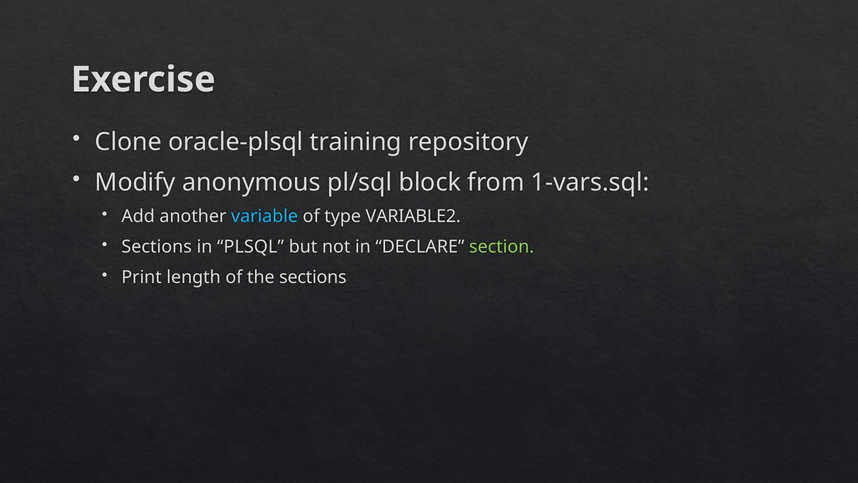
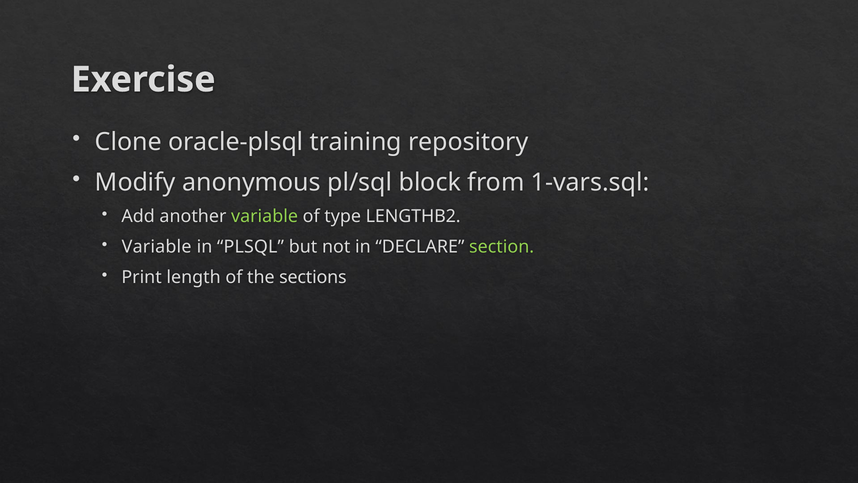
variable colour: light blue -> light green (265, 216)
VARIABLE2: VARIABLE2 -> LENGTHB2 (413, 216)
Sections: Sections -> Variable (157, 247)
